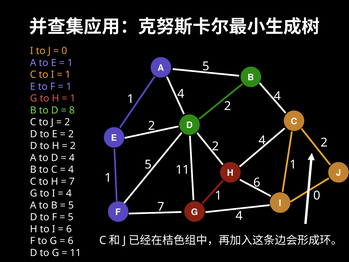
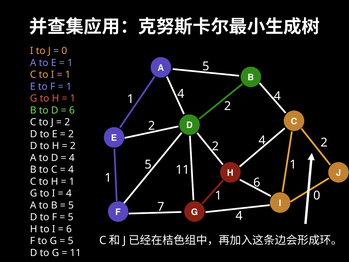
8: 8 -> 6 (72, 110)
7: 7 -> 1 (72, 181)
6: 6 -> 5 (71, 241)
